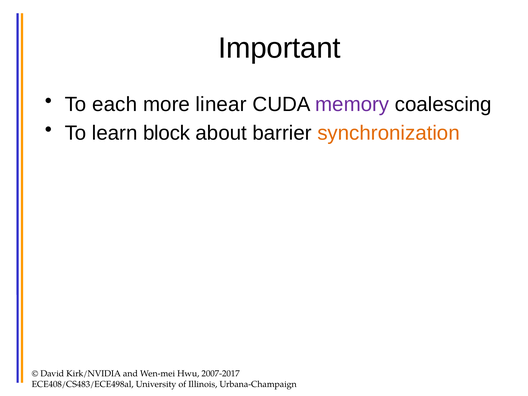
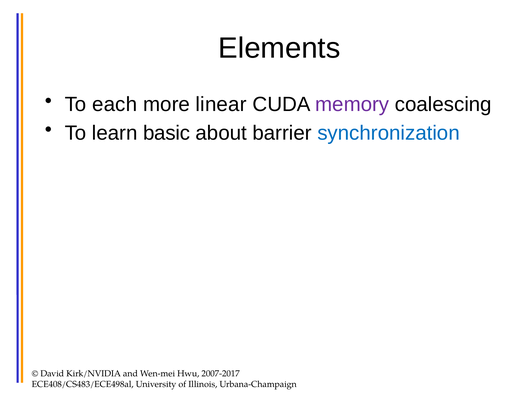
Important: Important -> Elements (279, 48)
block: block -> basic (167, 133)
synchronization colour: orange -> blue (389, 133)
